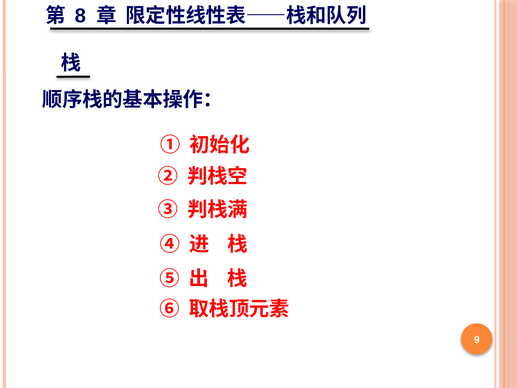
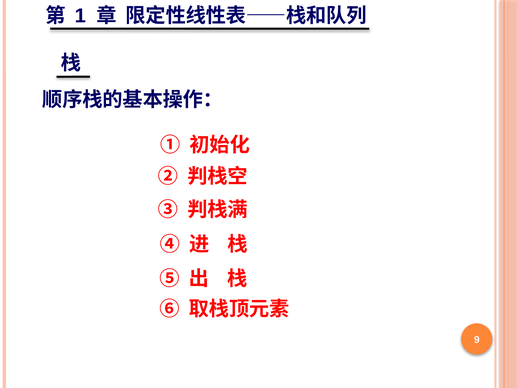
8: 8 -> 1 (80, 16)
